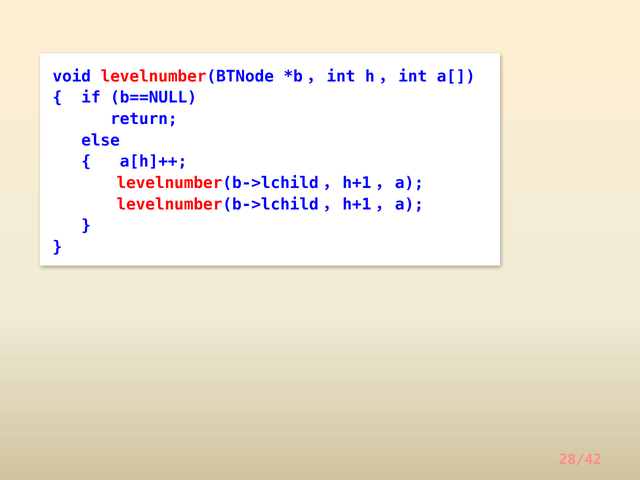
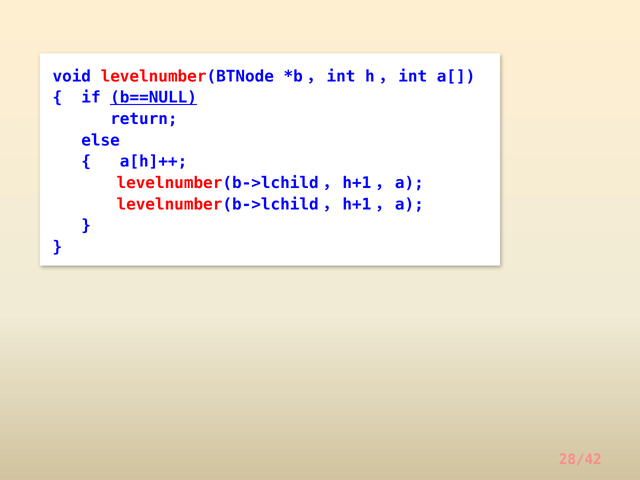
b==NULL underline: none -> present (154, 98)
